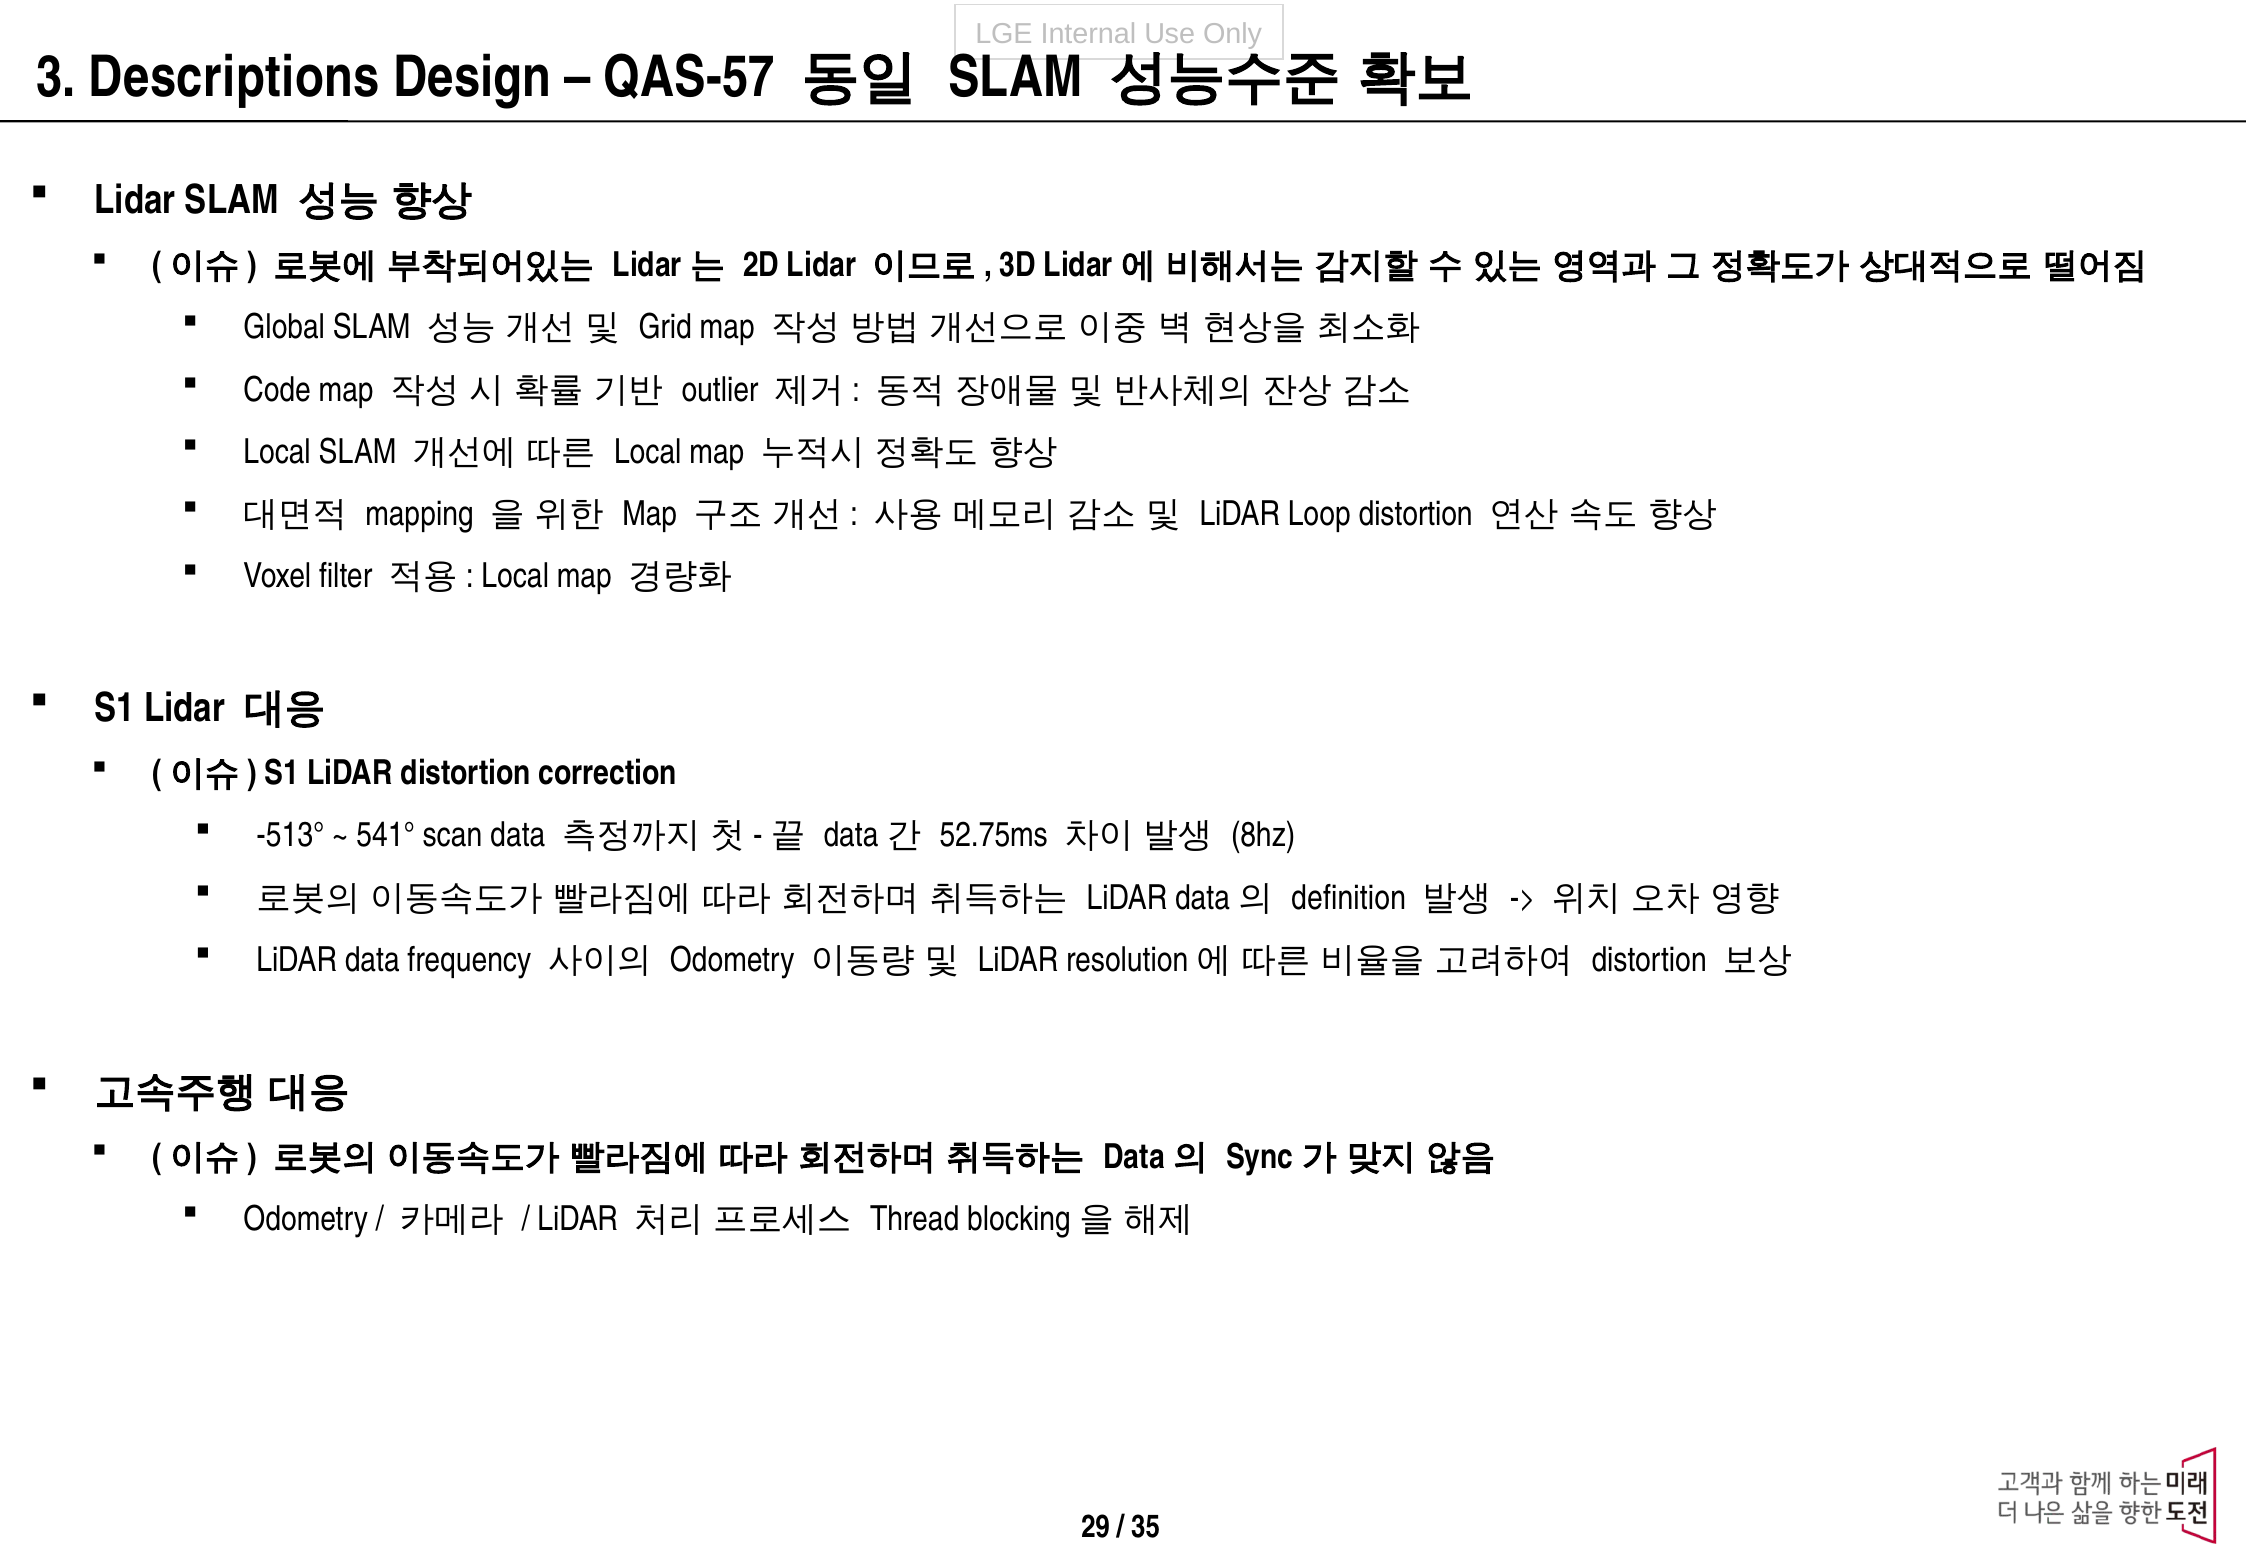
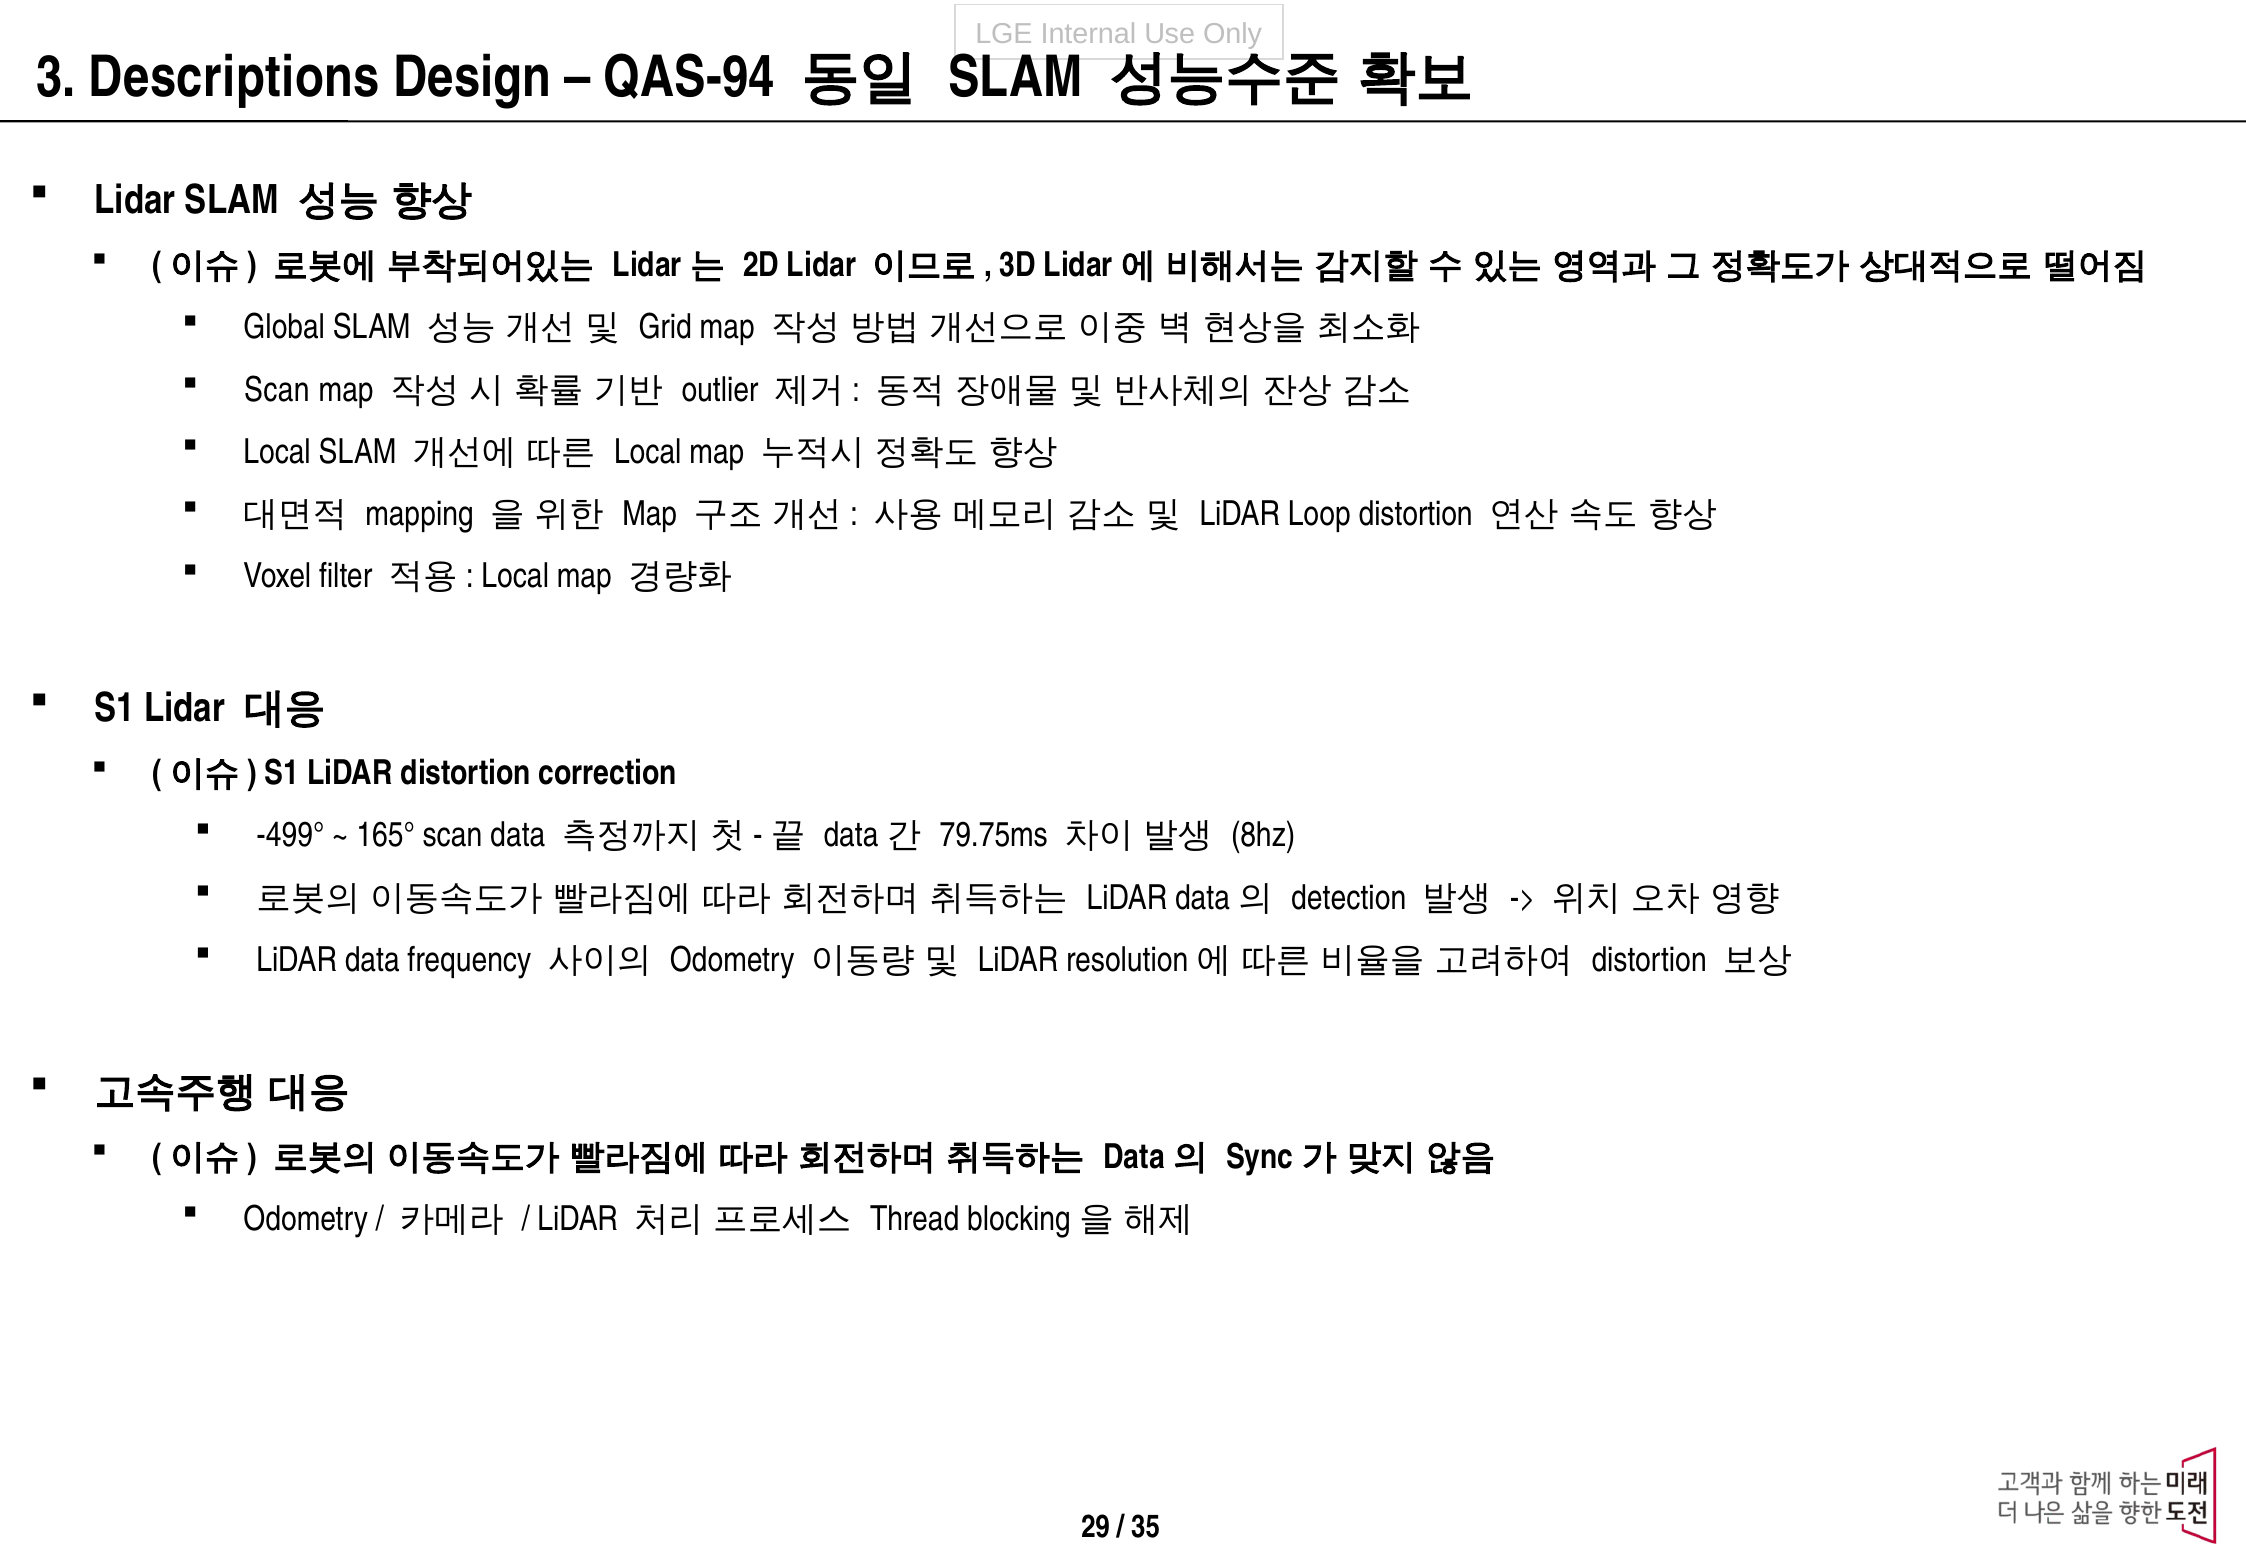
QAS-57: QAS-57 -> QAS-94 (689, 77)
Code: Code -> Scan (277, 390)
-513°: -513° -> -499° (290, 835)
541°: 541° -> 165° (386, 835)
52.75ms: 52.75ms -> 79.75ms (994, 835)
definition: definition -> detection (1349, 898)
